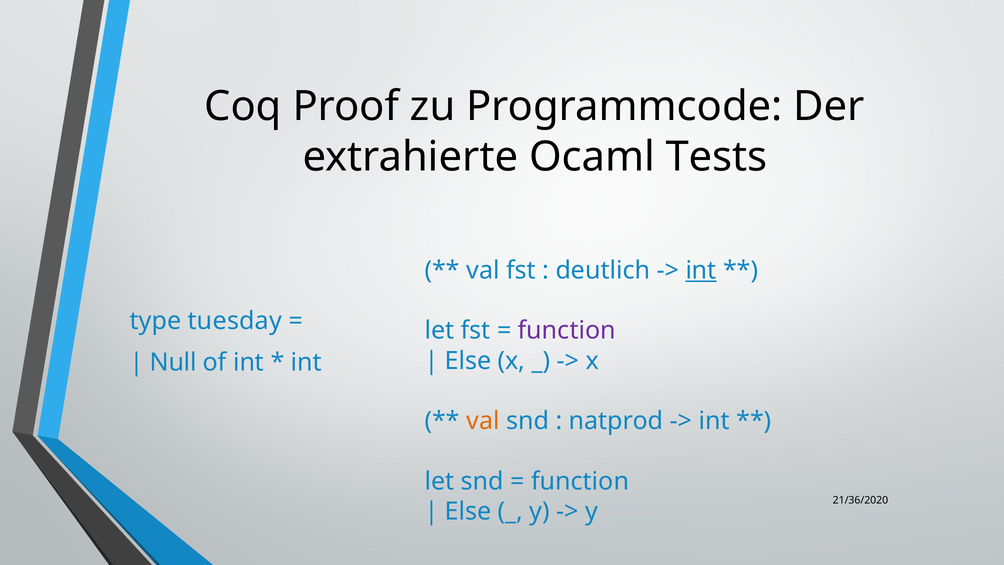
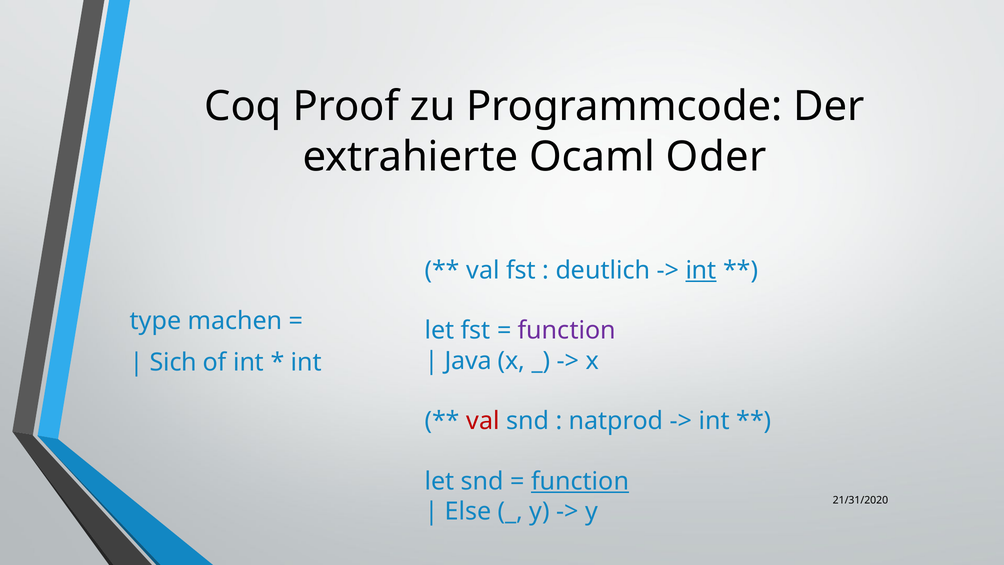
Tests: Tests -> Oder (716, 157)
tuesday: tuesday -> machen (235, 321)
Else: Else -> Java (468, 361)
Null: Null -> Sich (173, 362)
val colour: orange -> red (483, 421)
function underline: none -> present (580, 481)
21/36/2020: 21/36/2020 -> 21/31/2020 (860, 500)
